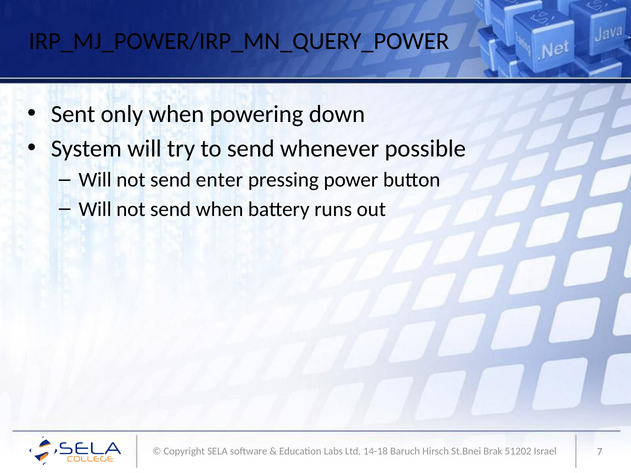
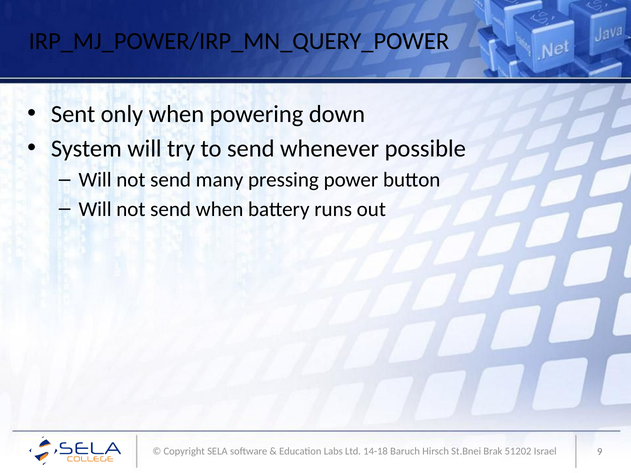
enter: enter -> many (220, 180)
7: 7 -> 9 (600, 452)
